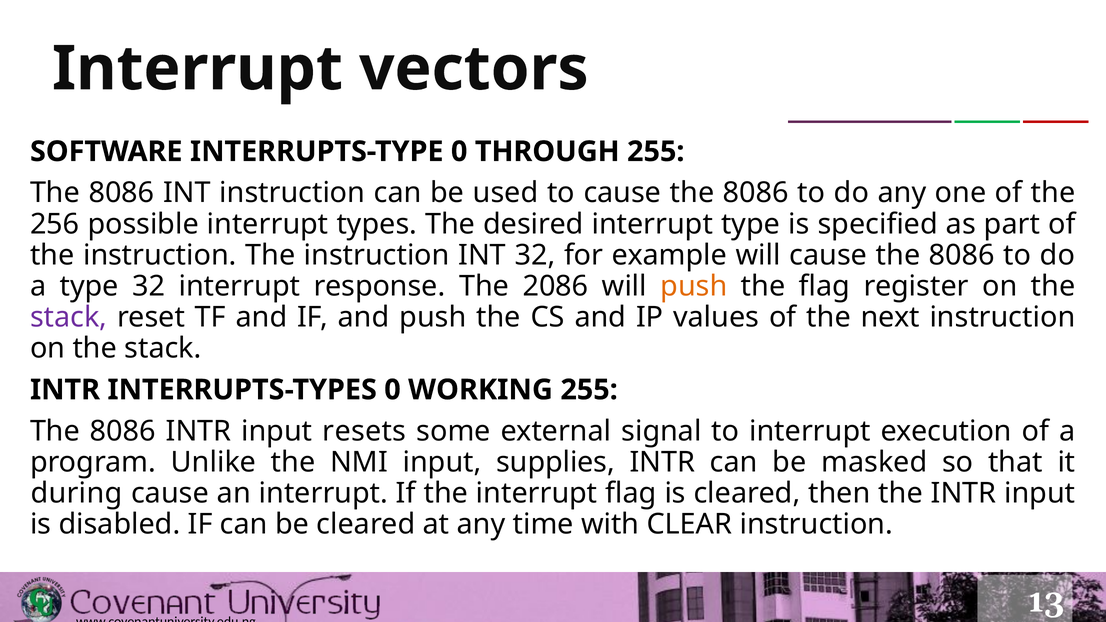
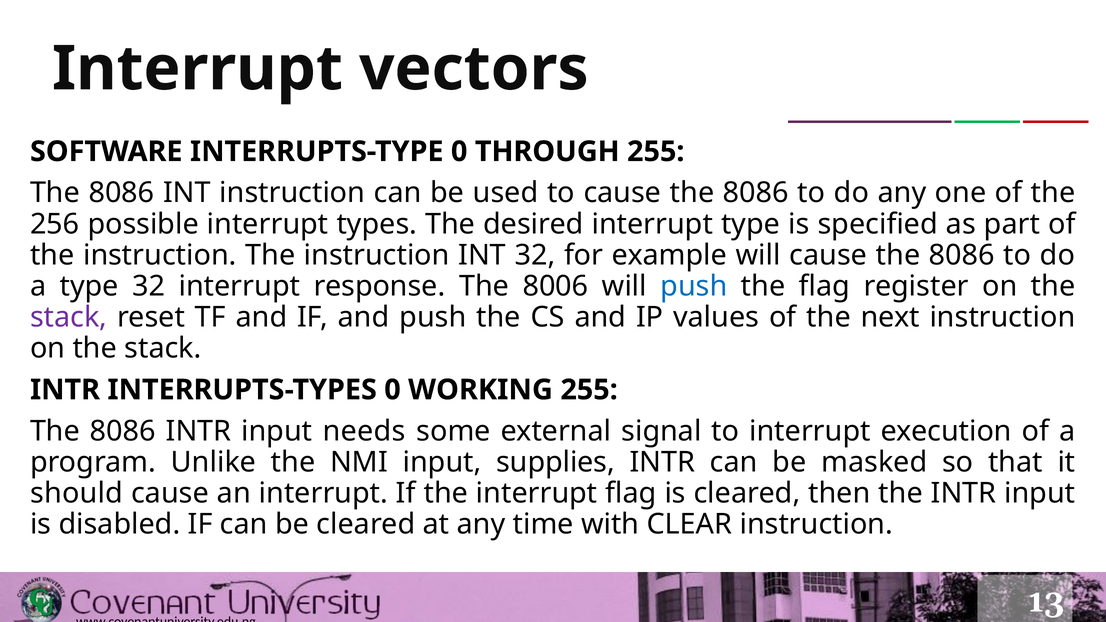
2086: 2086 -> 8006 (555, 286)
push colour: orange -> blue (694, 286)
resets: resets -> needs (364, 431)
during: during -> should (76, 493)
